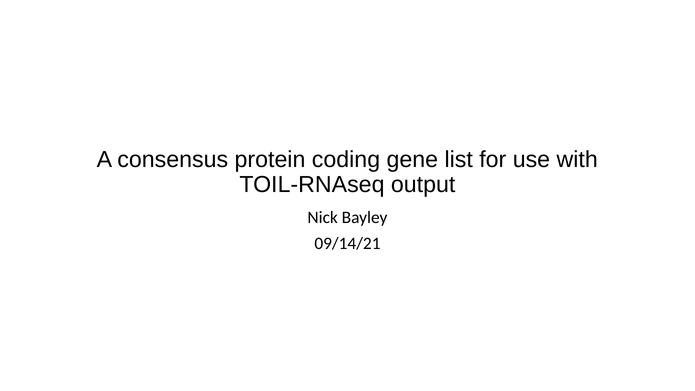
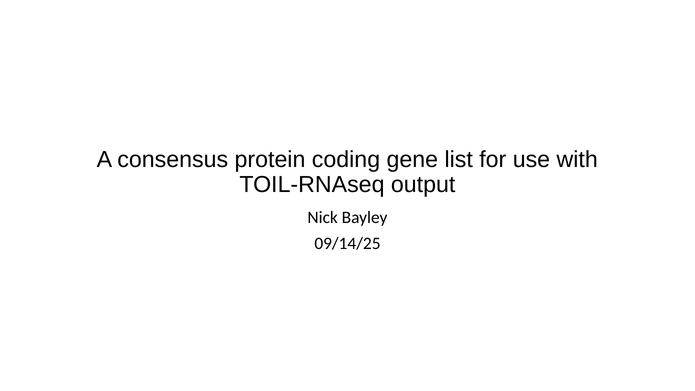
09/14/21: 09/14/21 -> 09/14/25 (347, 243)
